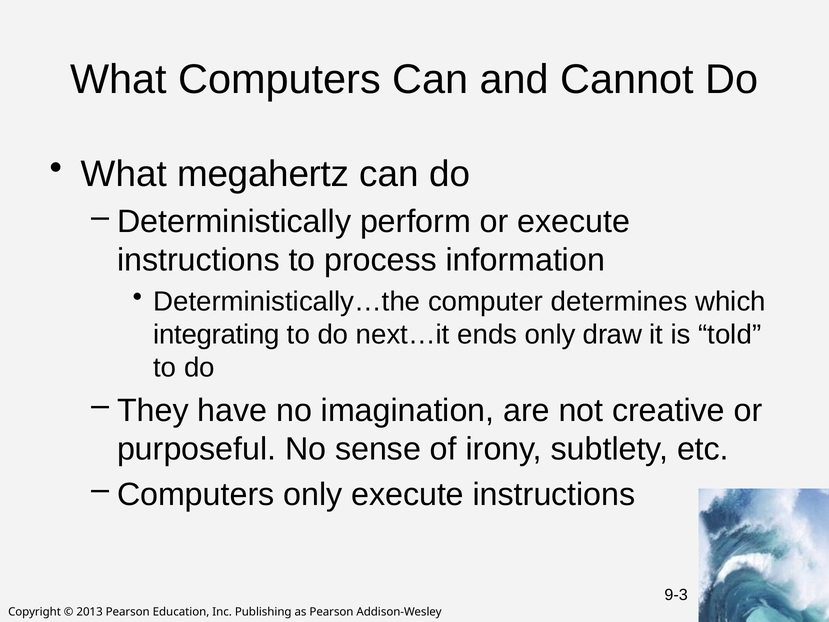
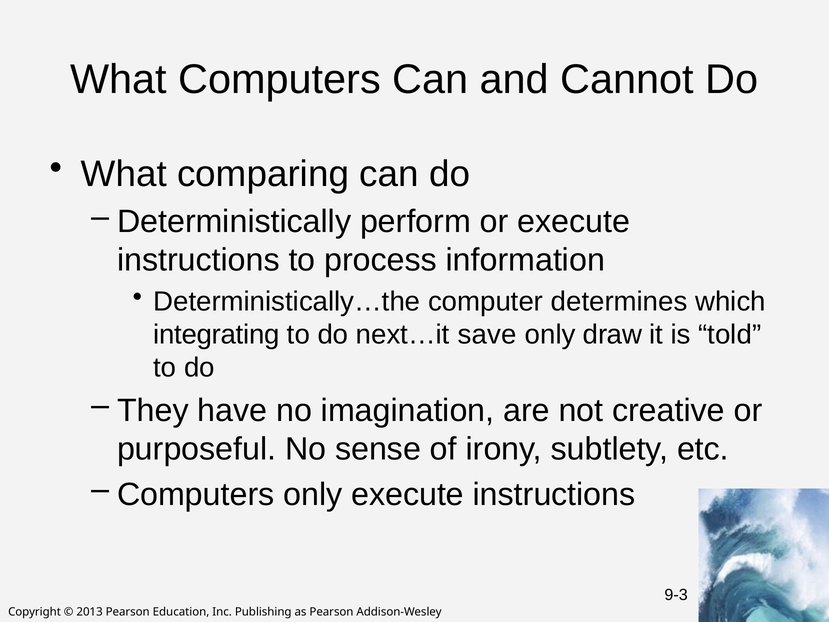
megahertz: megahertz -> comparing (263, 174)
ends: ends -> save (487, 335)
